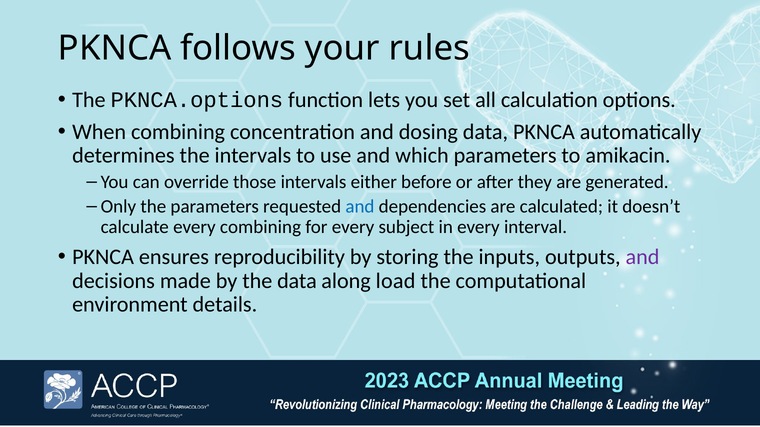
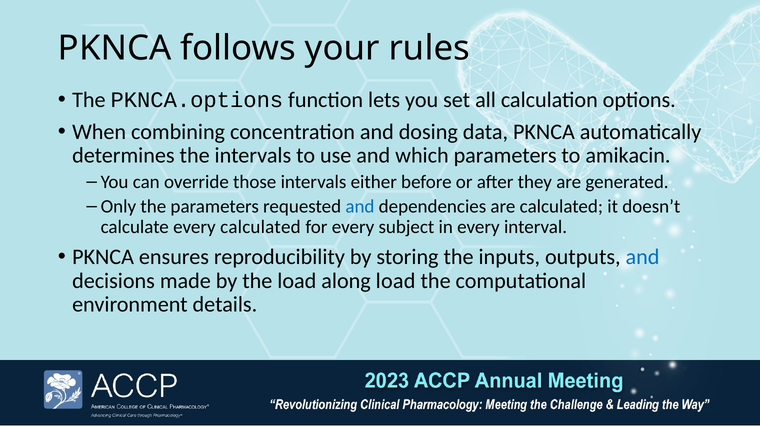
every combining: combining -> calculated (260, 227)
and colour: purple -> blue (643, 257)
the data: data -> load (297, 281)
